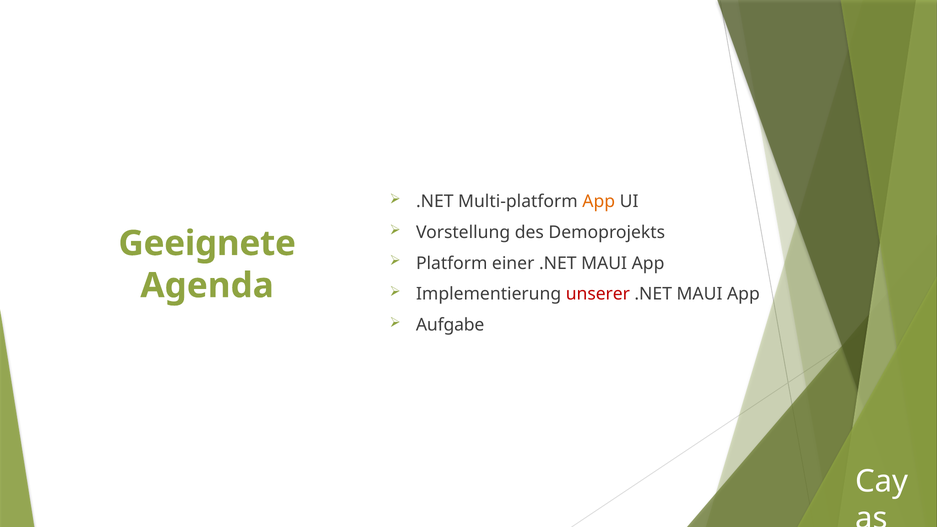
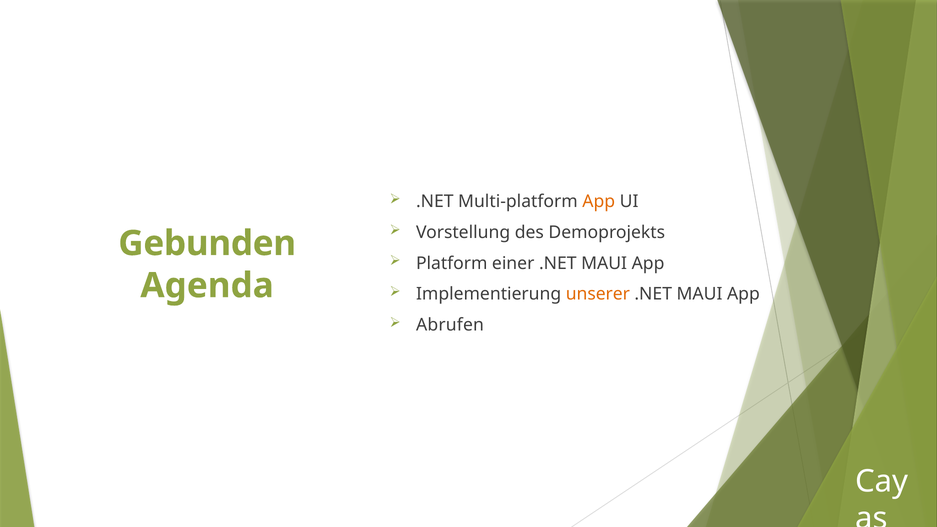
Geeignete: Geeignete -> Gebunden (207, 243)
unserer colour: red -> orange (598, 294)
Aufgabe: Aufgabe -> Abrufen (450, 325)
